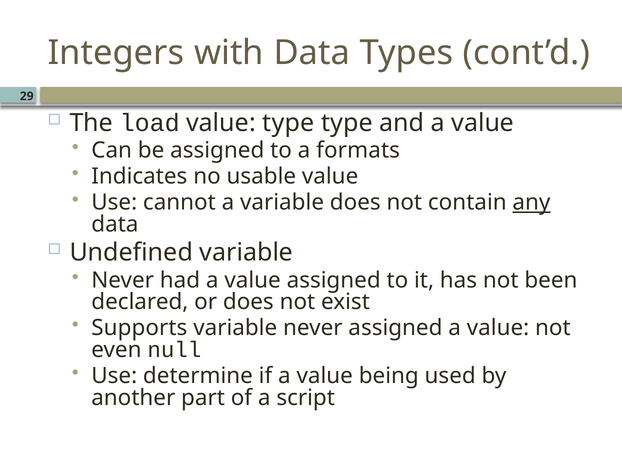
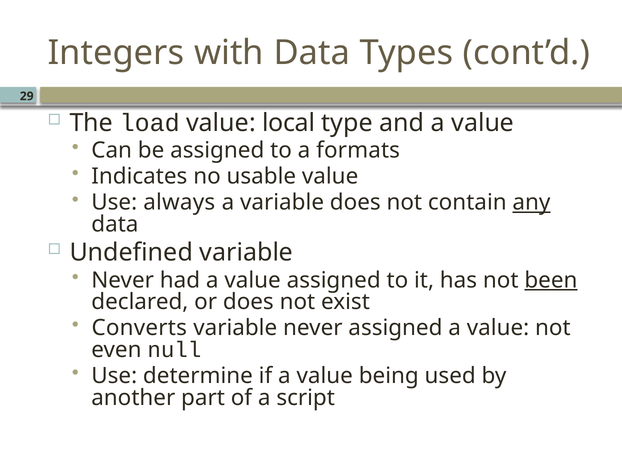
value type: type -> local (289, 123)
cannot: cannot -> always (179, 203)
been underline: none -> present (551, 280)
Supports: Supports -> Converts (139, 328)
